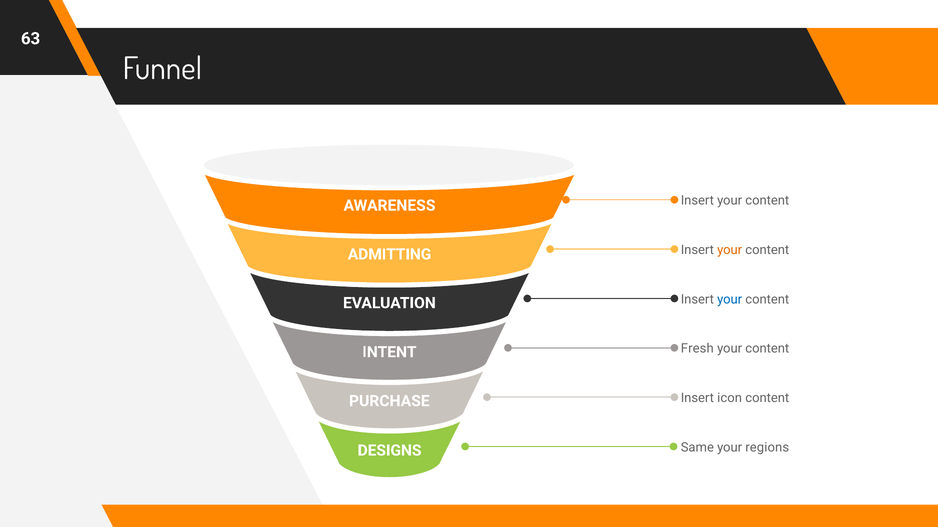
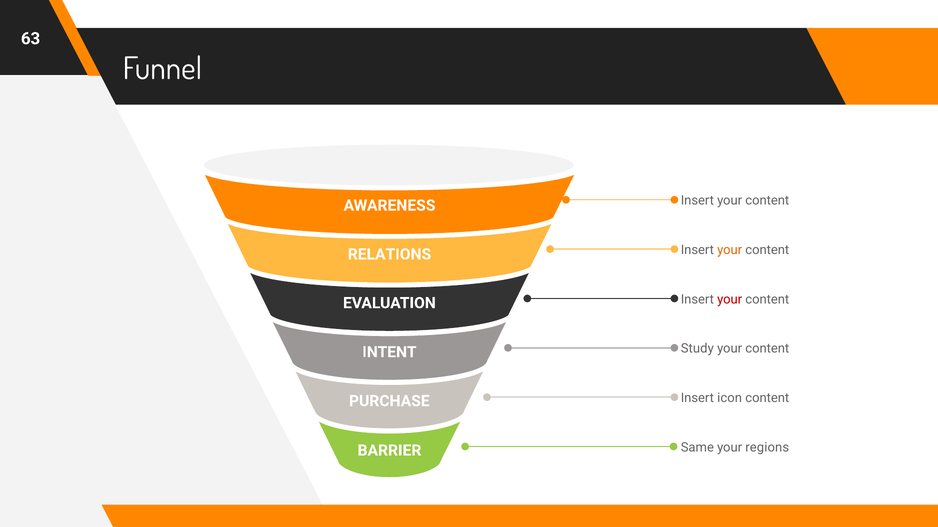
ADMITTING: ADMITTING -> RELATIONS (390, 255)
your colour: blue -> red (730, 300)
Fresh: Fresh -> Study (697, 349)
DESIGNS: DESIGNS -> BARRIER (390, 451)
